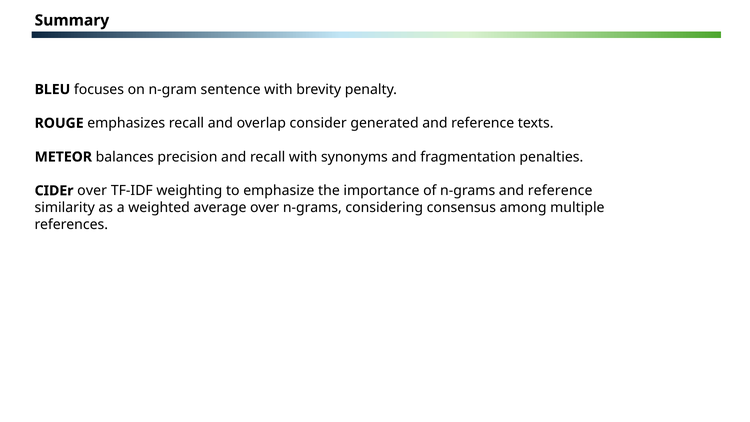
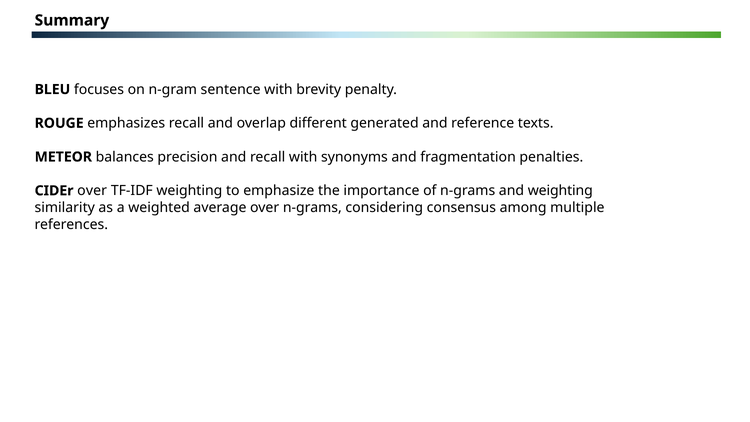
consider: consider -> different (318, 123)
n-grams and reference: reference -> weighting (560, 191)
